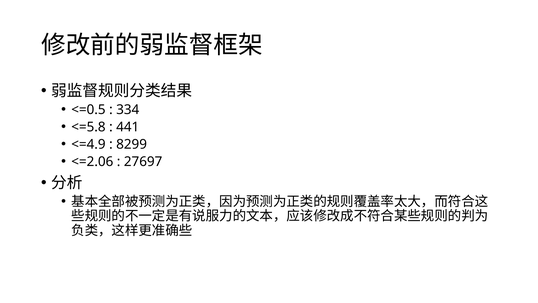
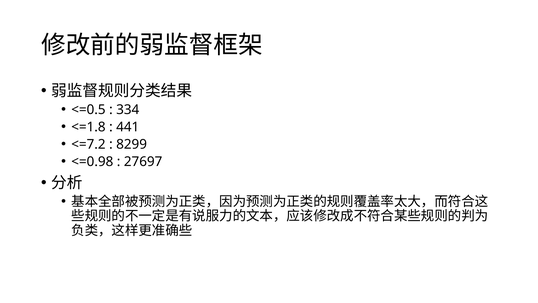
<=5.8: <=5.8 -> <=1.8 (88, 127)
<=4.9: <=4.9 -> <=7.2 (88, 144)
<=2.06: <=2.06 -> <=0.98 (92, 161)
